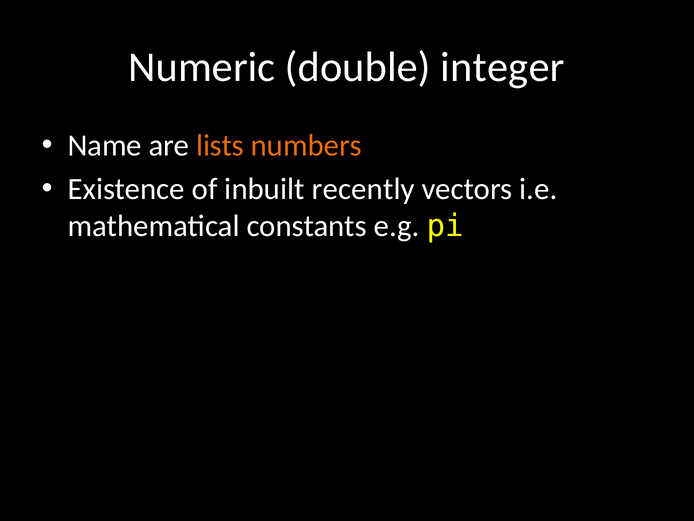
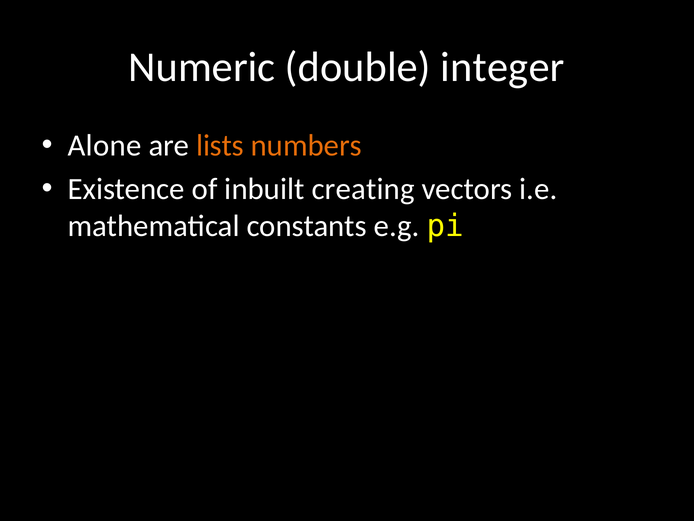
Name: Name -> Alone (105, 146)
recently: recently -> creating (363, 189)
